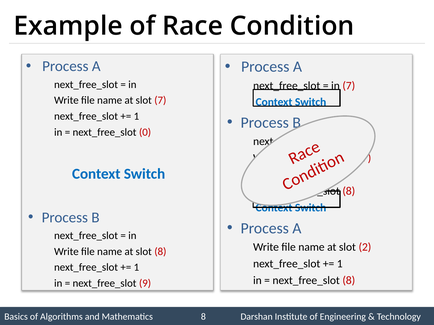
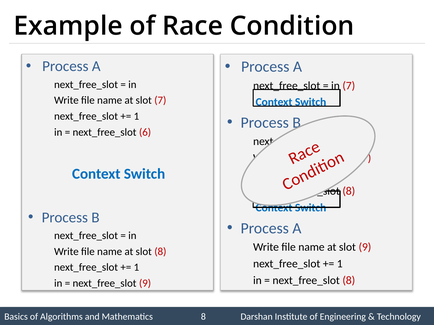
0: 0 -> 6 (145, 132)
slot 2: 2 -> 9 (365, 247)
